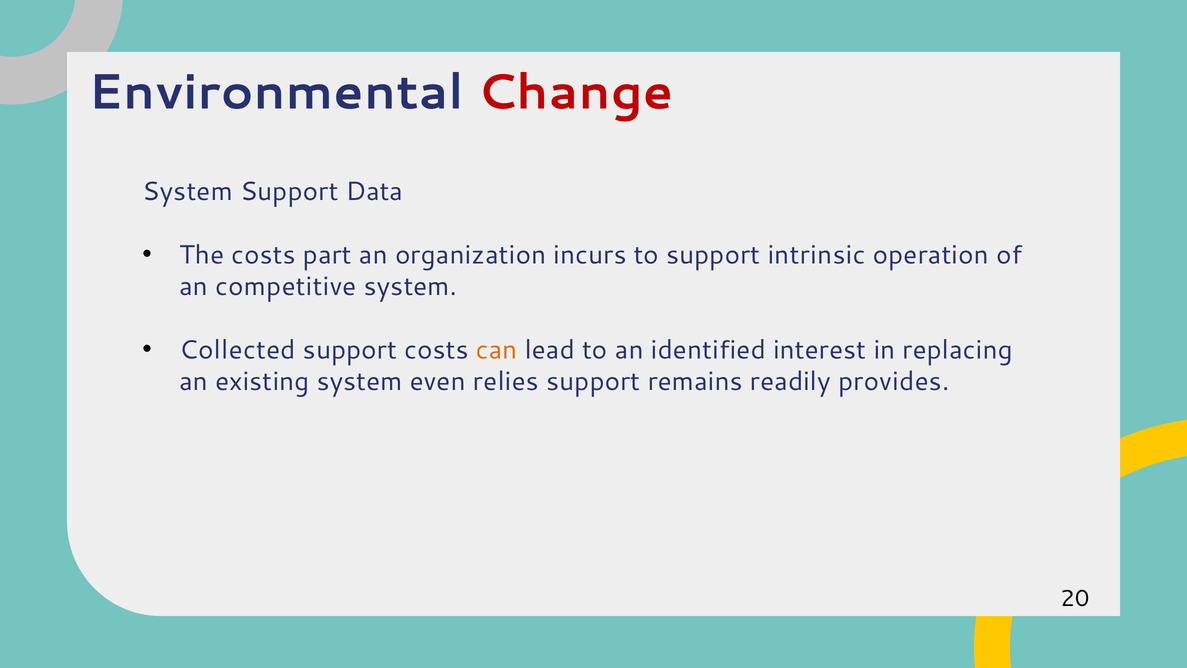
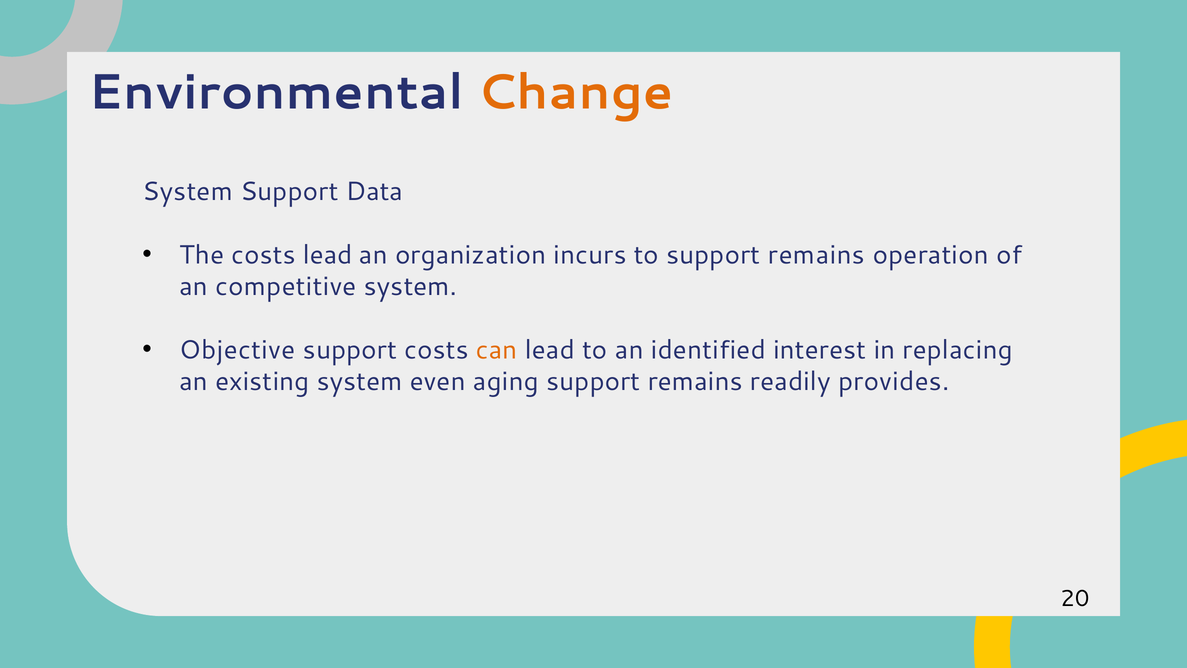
Change colour: red -> orange (575, 93)
costs part: part -> lead (328, 255)
to support intrinsic: intrinsic -> remains (816, 255)
Collected: Collected -> Objective (237, 350)
relies: relies -> aging (506, 381)
